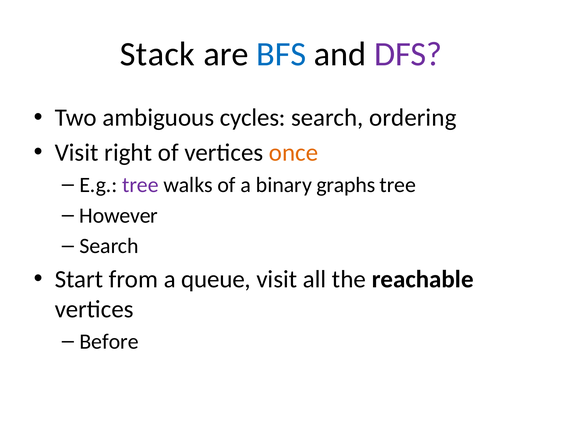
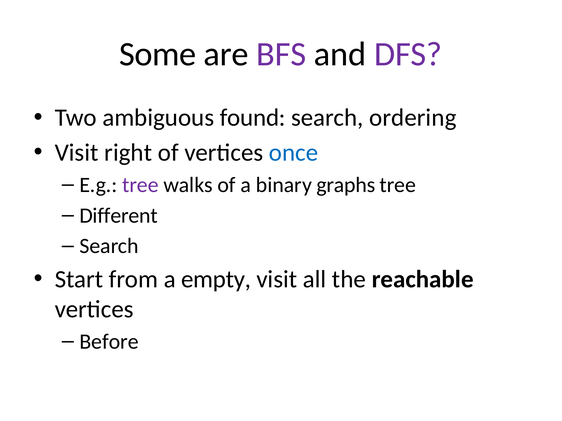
Stack: Stack -> Some (158, 54)
BFS colour: blue -> purple (281, 54)
cycles: cycles -> found (253, 118)
once colour: orange -> blue (294, 153)
However: However -> Different (119, 216)
queue: queue -> empty (216, 280)
